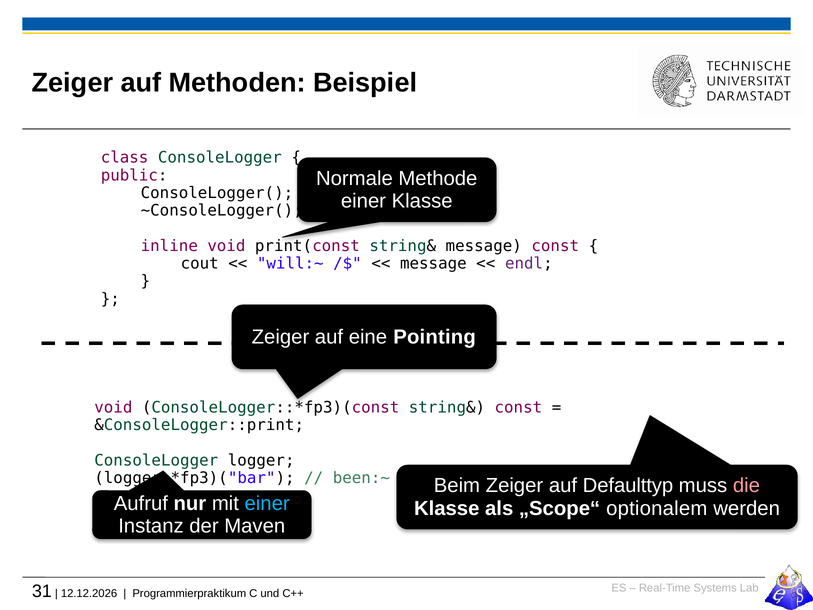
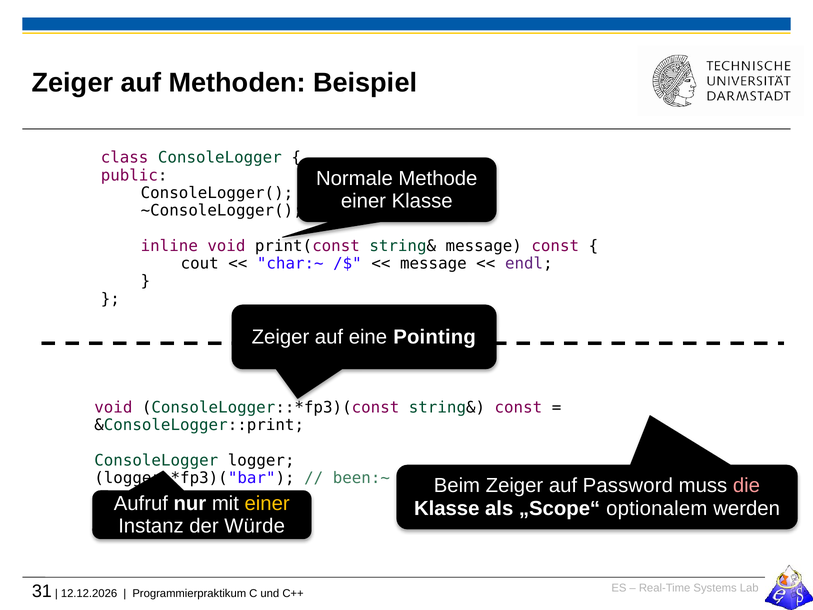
will:~: will:~ -> char:~ (290, 264)
Defaulttyp: Defaulttyp -> Password (628, 486)
einer colour: light blue -> yellow (267, 503)
Maven: Maven -> Würde (255, 526)
